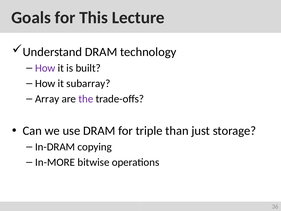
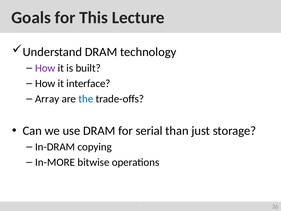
subarray: subarray -> interface (88, 83)
the colour: purple -> blue (86, 99)
triple: triple -> serial (149, 131)
